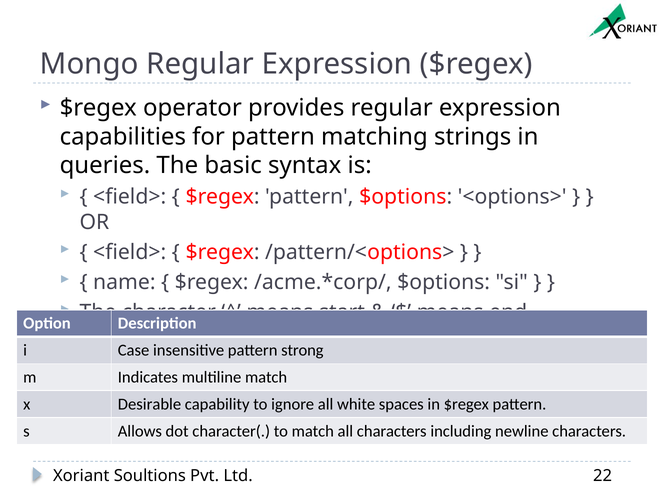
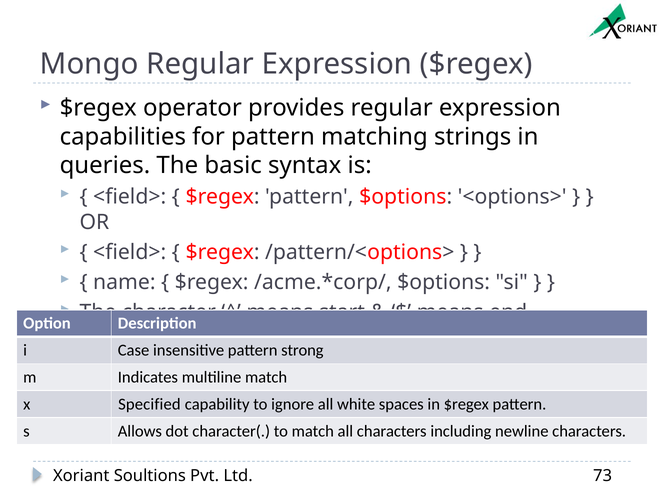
Desirable: Desirable -> Specified (149, 404)
22: 22 -> 73 (603, 476)
